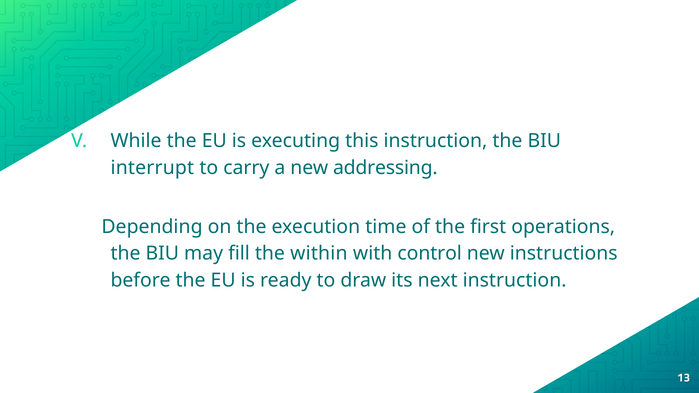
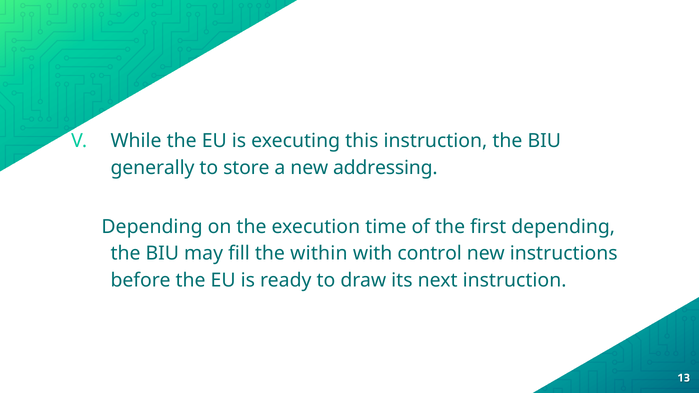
interrupt: interrupt -> generally (152, 168)
carry: carry -> store (246, 168)
first operations: operations -> depending (563, 227)
